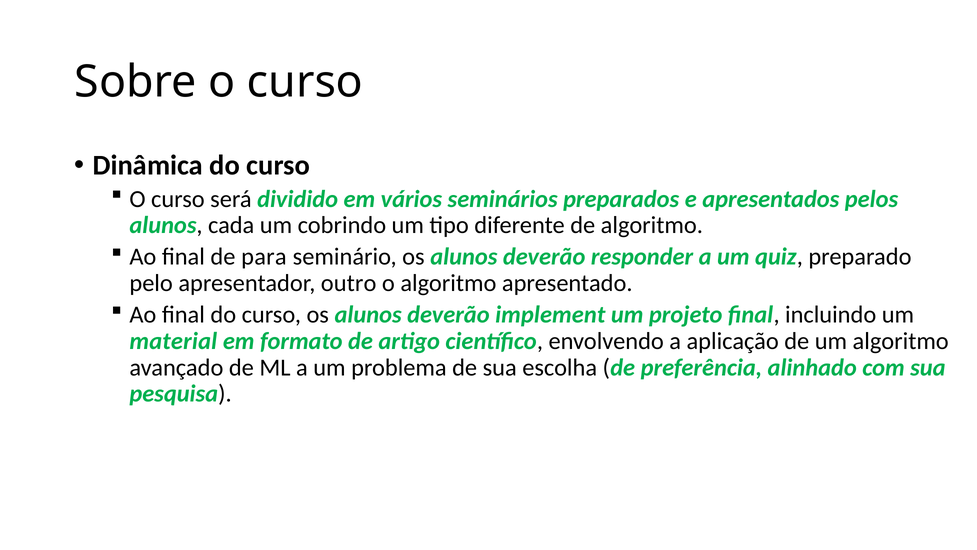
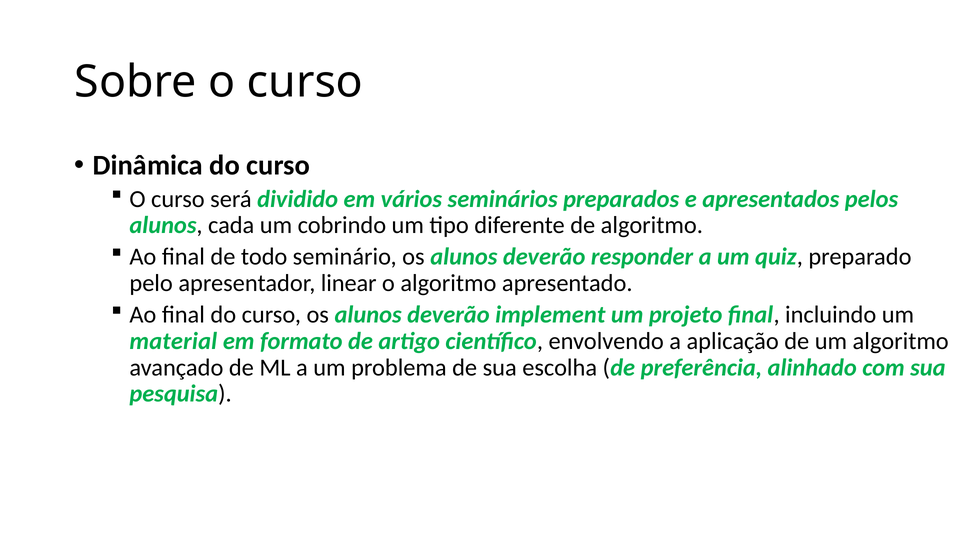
para: para -> todo (264, 257)
outro: outro -> linear (349, 283)
